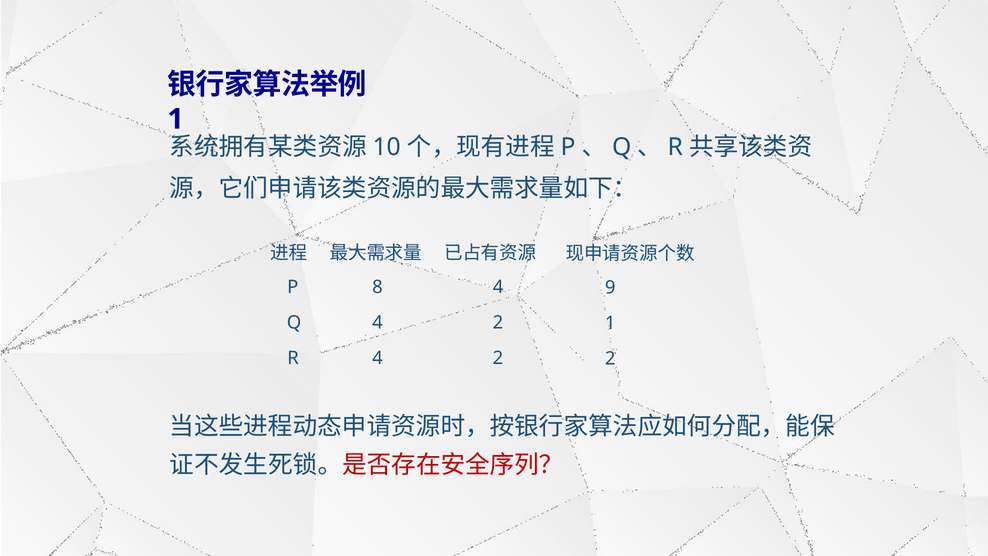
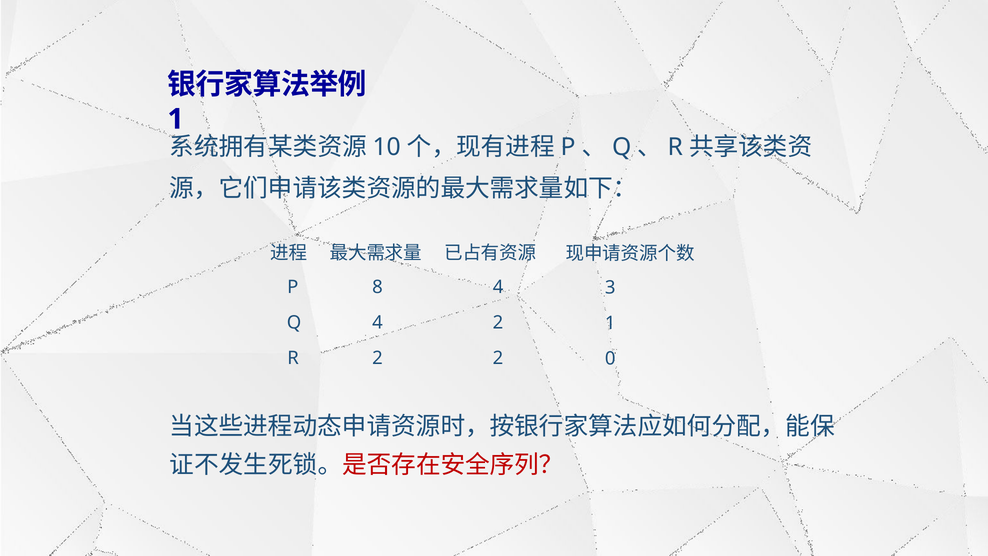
9: 9 -> 3 (610, 287)
R 4: 4 -> 2 (378, 358)
2 2: 2 -> 0 (610, 358)
